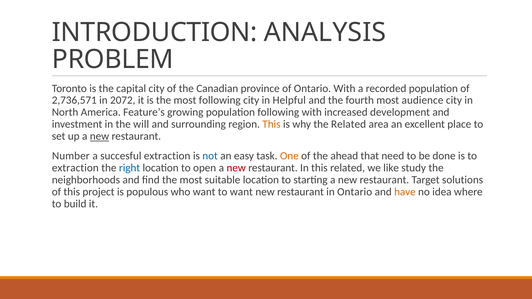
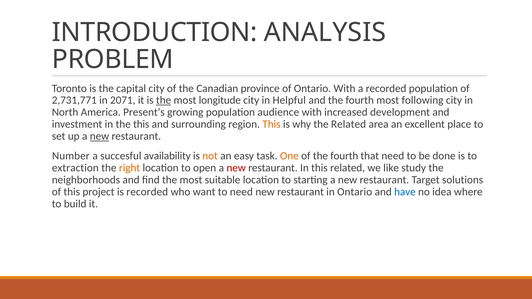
2,736,571: 2,736,571 -> 2,731,771 (74, 100)
2072: 2072 -> 2071 (123, 100)
the underline: none -> present (164, 100)
most following: following -> longitude (220, 100)
audience: audience -> following (423, 100)
Feature’s: Feature’s -> Present’s (144, 112)
population following: following -> audience (278, 112)
the will: will -> this (141, 124)
succesful extraction: extraction -> availability (167, 156)
not colour: blue -> orange (210, 156)
of the ahead: ahead -> fourth (344, 156)
right colour: blue -> orange (130, 168)
is populous: populous -> recorded (147, 192)
to want: want -> need (241, 192)
have colour: orange -> blue (405, 192)
